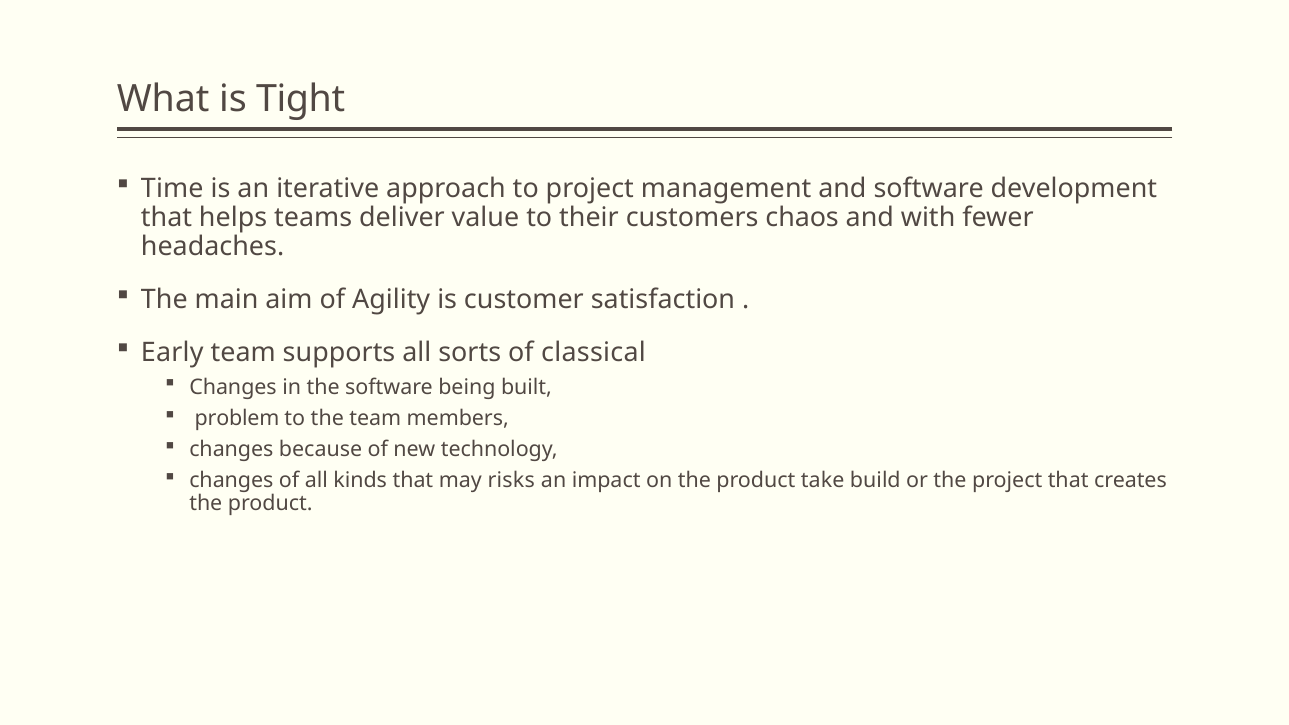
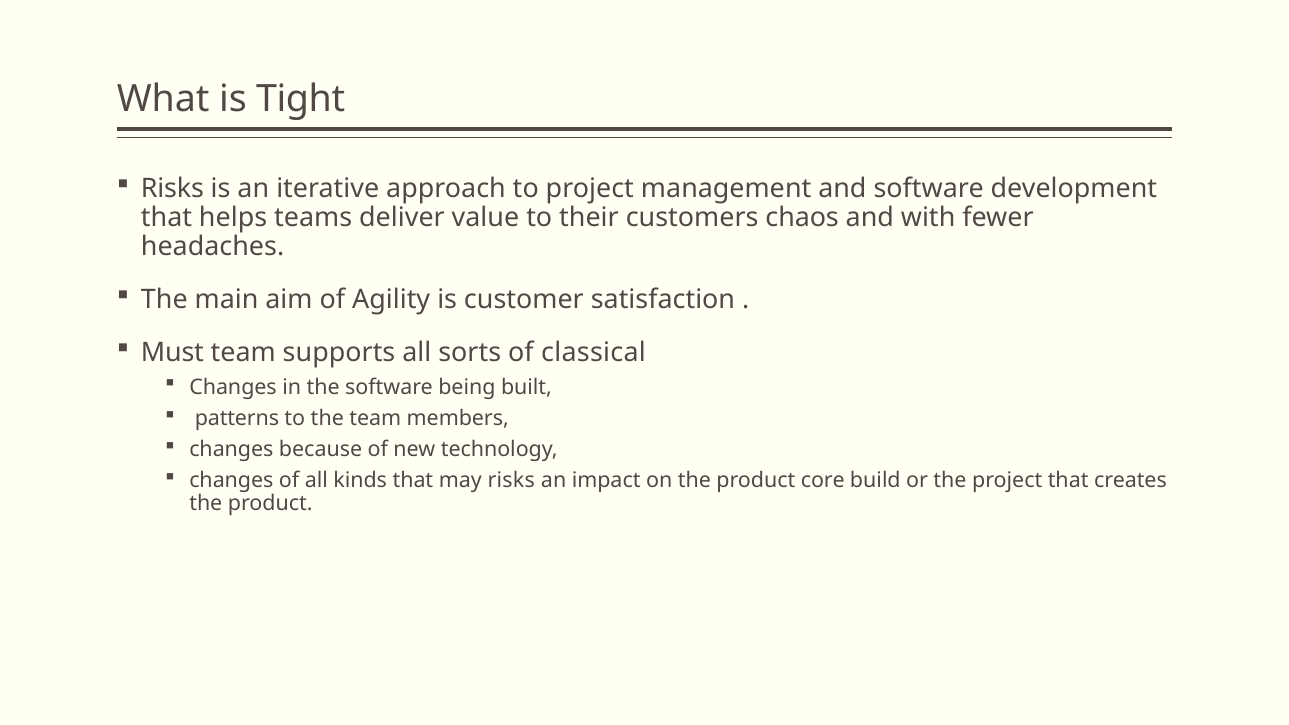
Time: Time -> Risks (172, 188)
Early: Early -> Must (172, 353)
problem: problem -> patterns (237, 418)
take: take -> core (823, 481)
